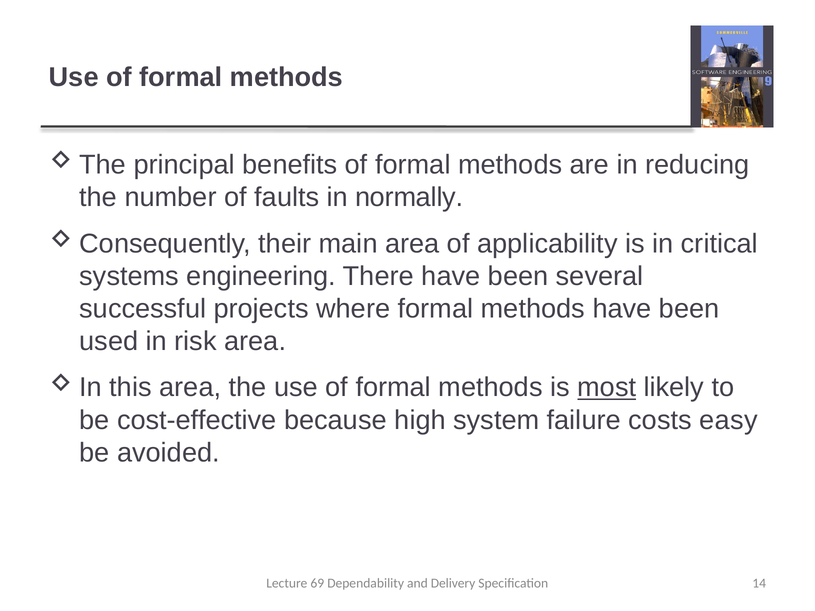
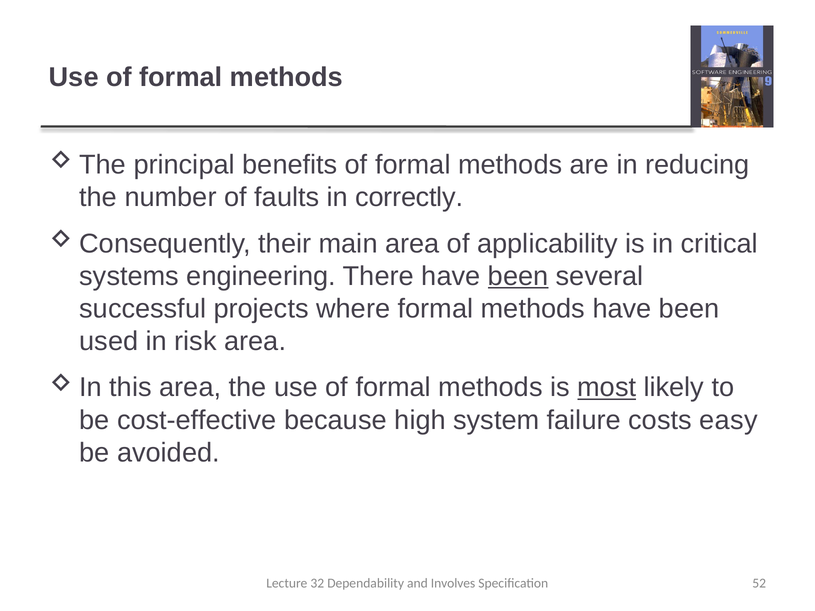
normally: normally -> correctly (409, 197)
been underline: none -> present (518, 276)
69: 69 -> 32 (317, 584)
Delivery: Delivery -> Involves (453, 584)
14: 14 -> 52 (759, 584)
